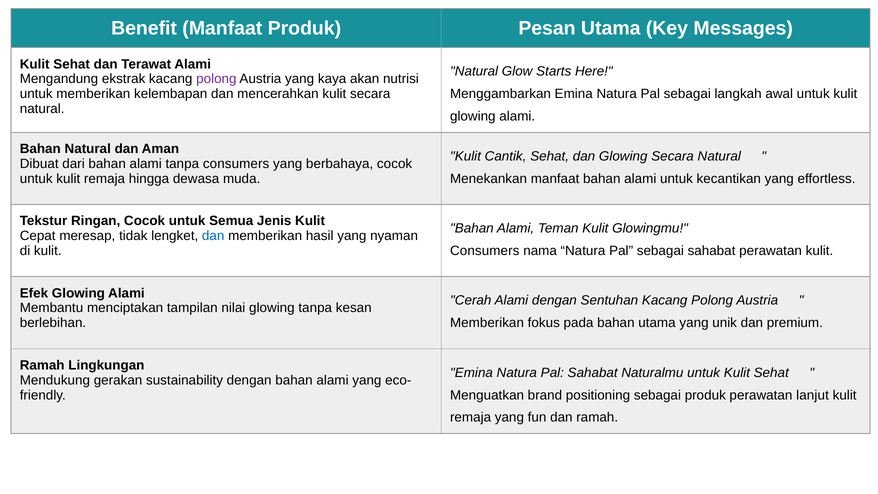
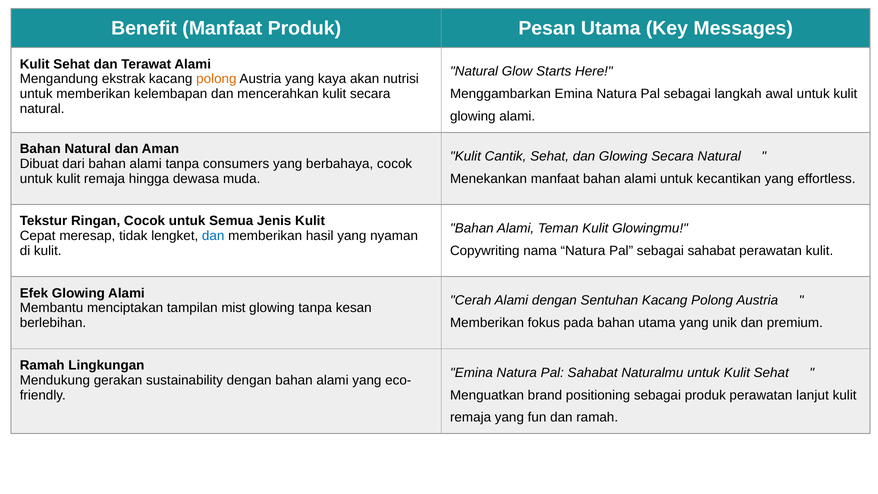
polong colour: purple -> orange (216, 79)
Consumers: Consumers -> Copywriting (485, 251)
nilai: nilai -> mist (233, 308)
